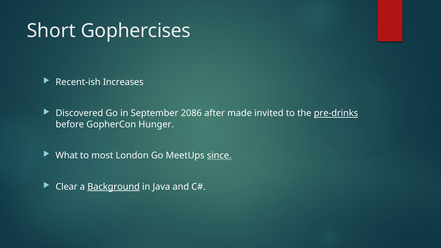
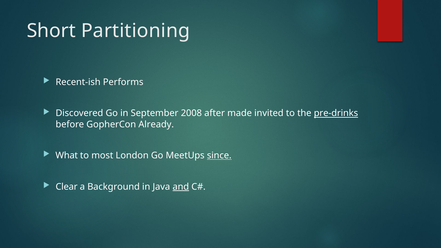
Gophercises: Gophercises -> Partitioning (136, 31)
Increases: Increases -> Performs (123, 82)
2086: 2086 -> 2008 (191, 113)
Hunger: Hunger -> Already (156, 124)
Background underline: present -> none (114, 187)
and underline: none -> present (181, 187)
